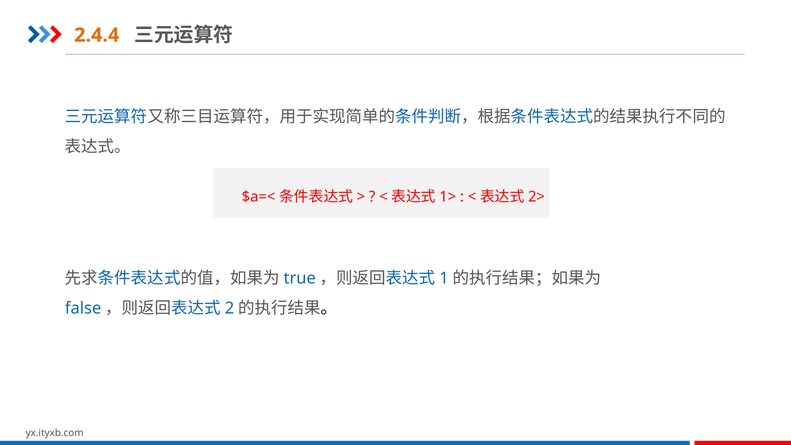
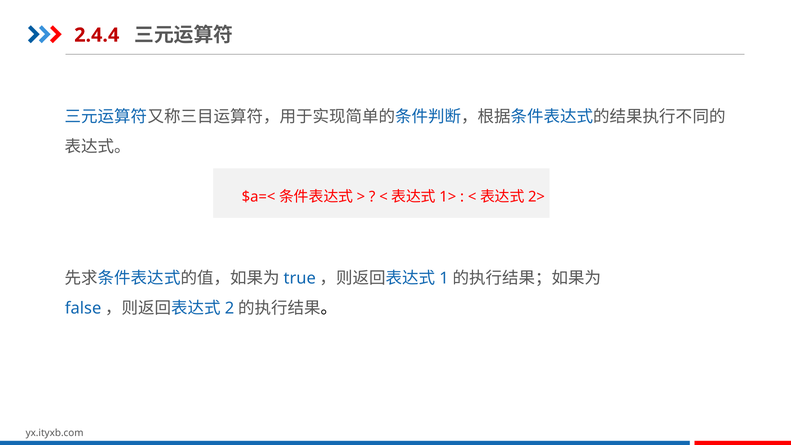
2.4.4 colour: orange -> red (97, 35)
